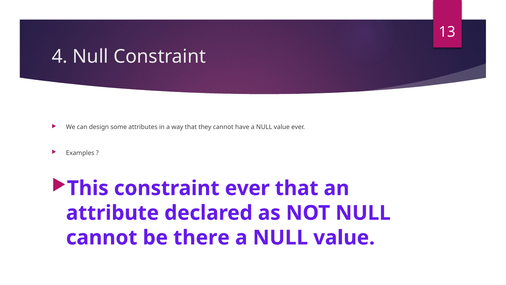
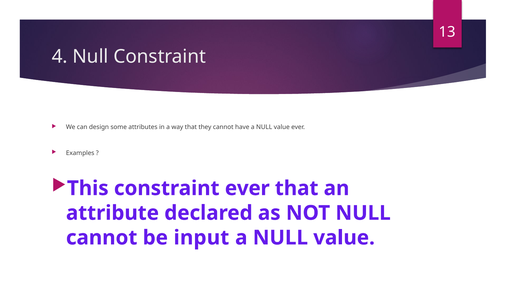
there: there -> input (201, 237)
